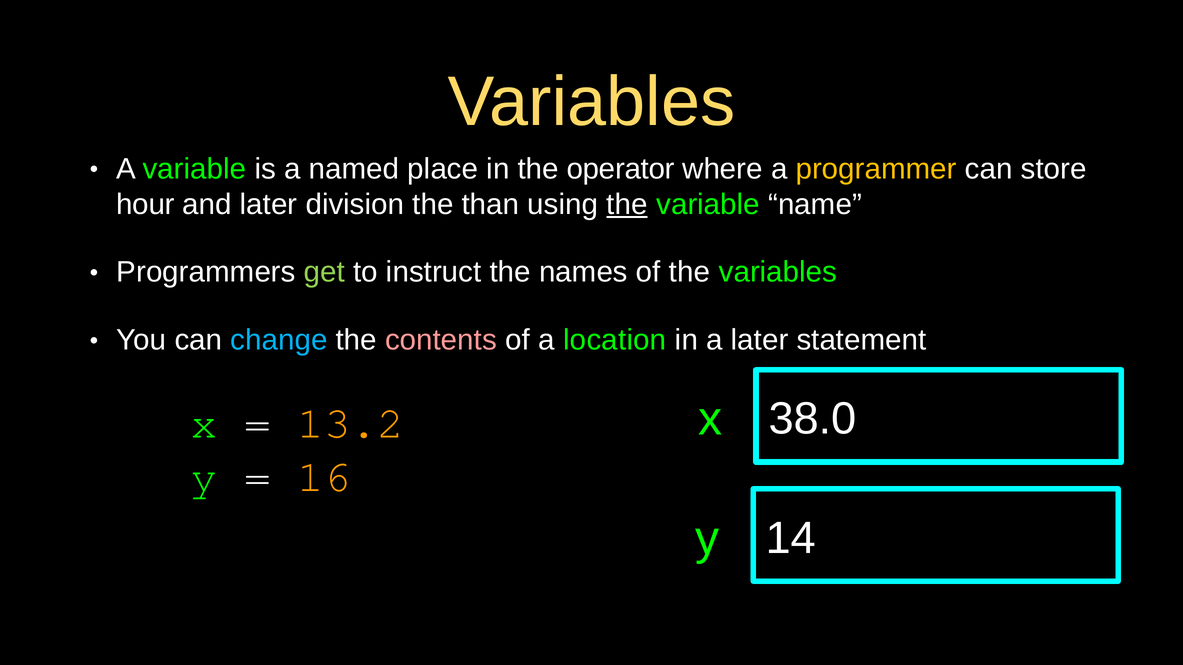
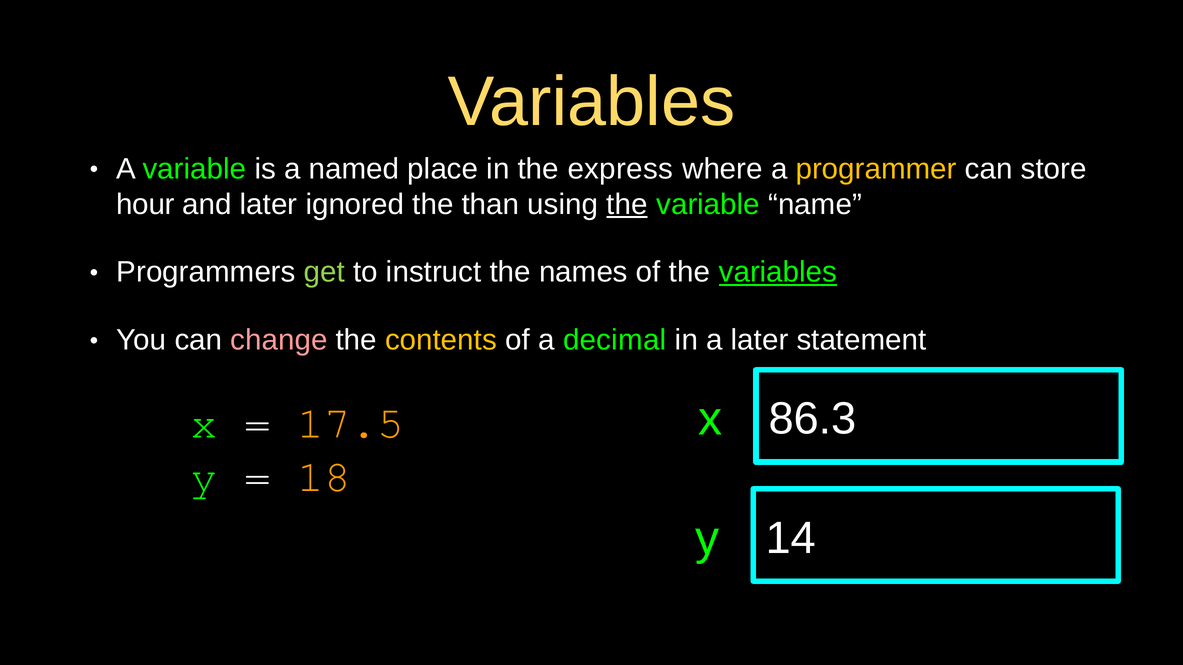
operator: operator -> express (620, 169)
division: division -> ignored (355, 205)
variables underline: none -> present (778, 272)
change colour: light blue -> pink (279, 340)
contents colour: pink -> yellow (441, 340)
location: location -> decimal (615, 340)
38.0: 38.0 -> 86.3 (813, 419)
13.2: 13.2 -> 17.5 (351, 423)
16: 16 -> 18 (324, 477)
